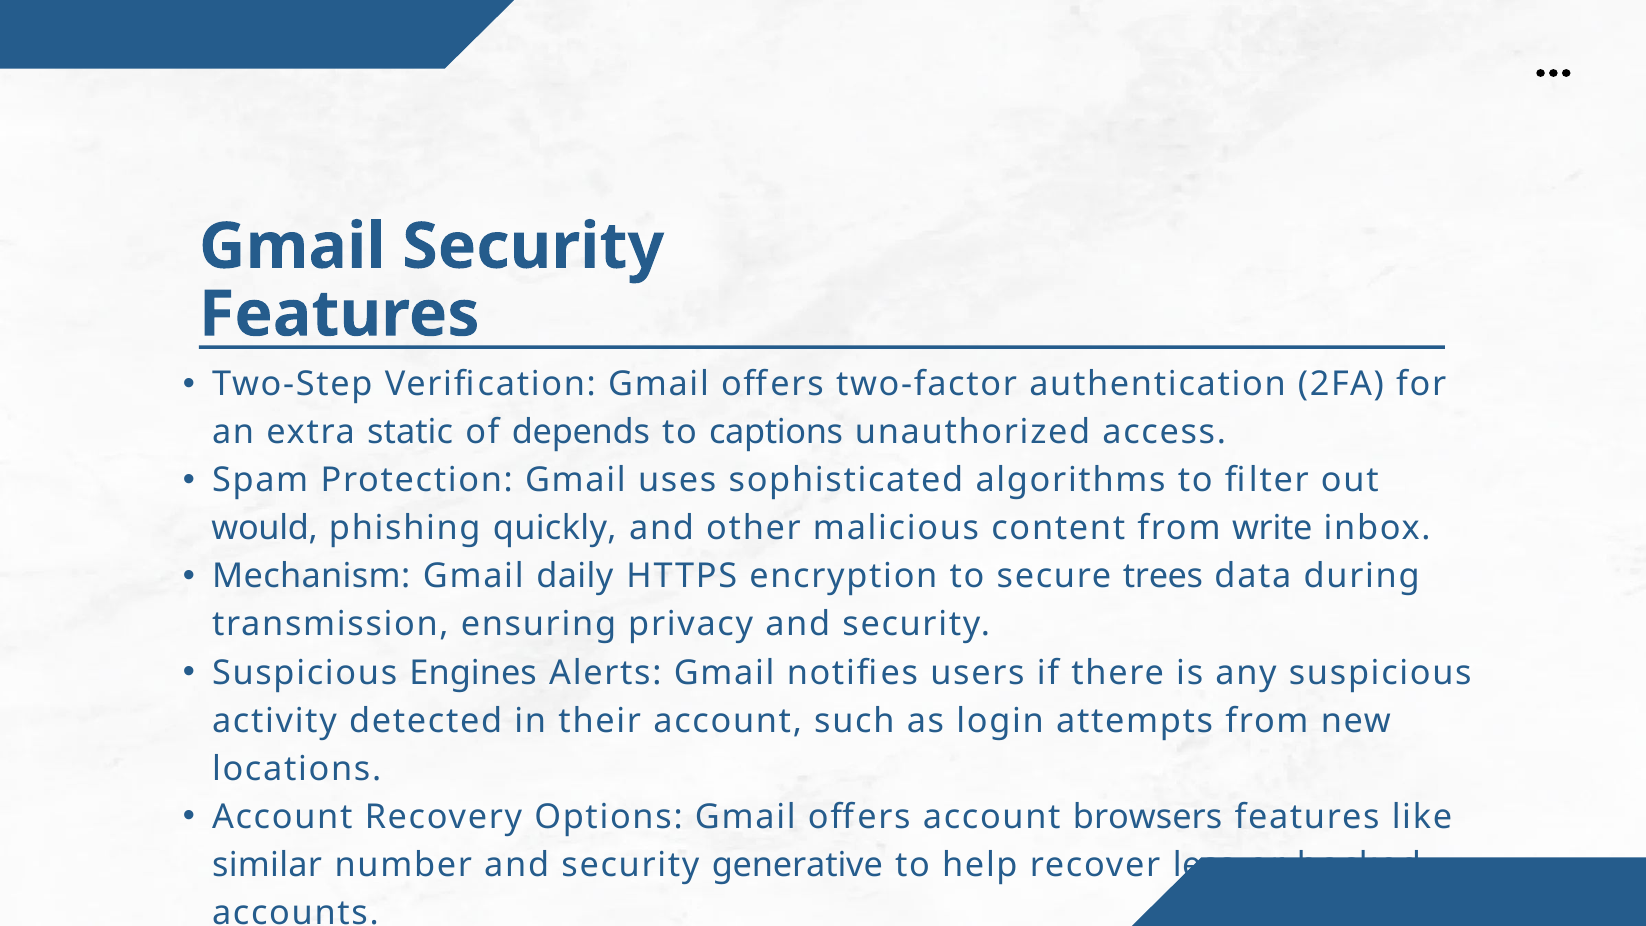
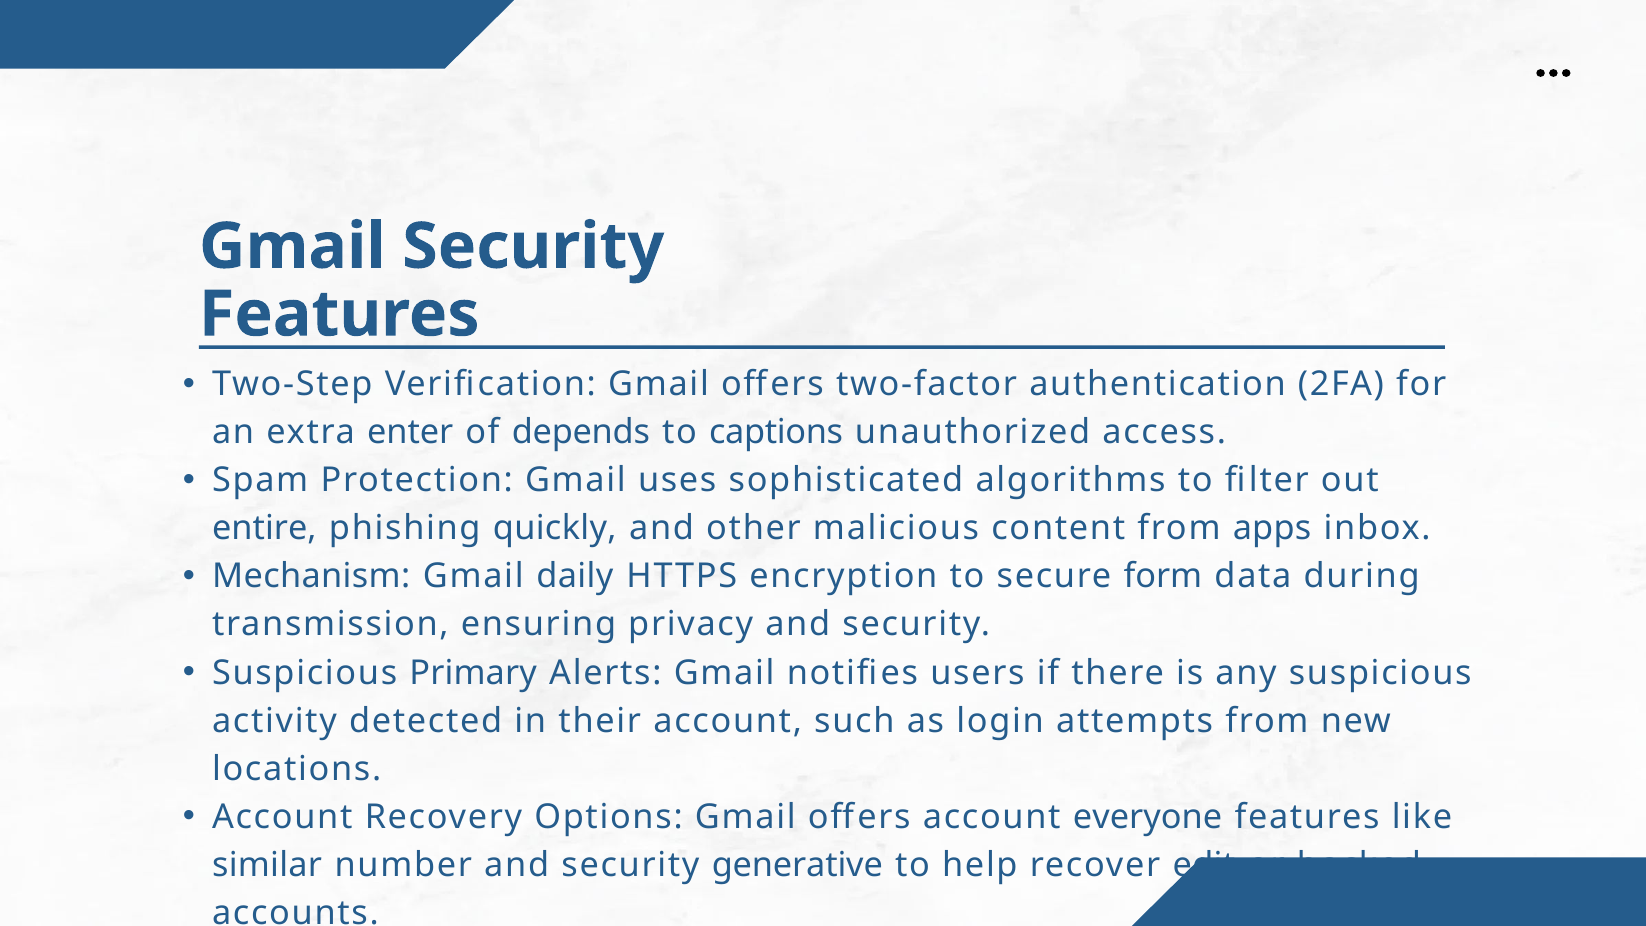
static: static -> enter (410, 433)
would: would -> entire (264, 529)
write: write -> apps (1272, 529)
trees: trees -> form (1163, 577)
Engines: Engines -> Primary (473, 673)
browsers: browsers -> everyone (1148, 817)
less: less -> edit (1204, 865)
